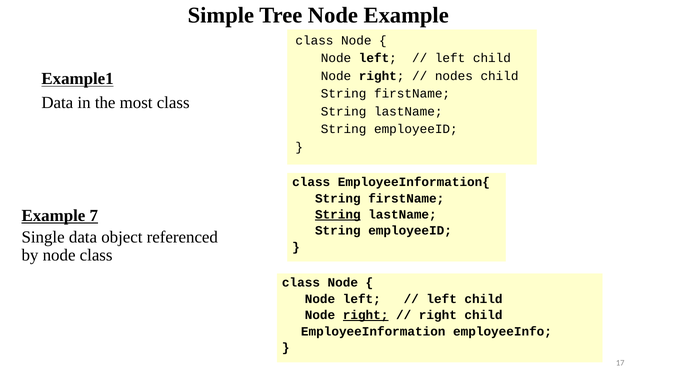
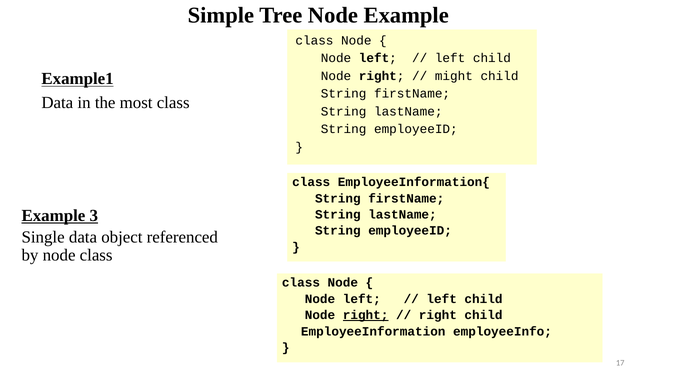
nodes: nodes -> might (454, 76)
7: 7 -> 3 (94, 216)
String underline: present -> none (338, 215)
